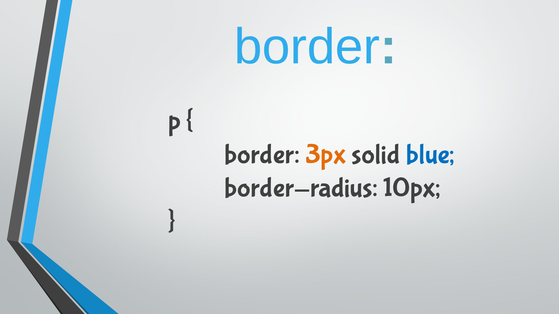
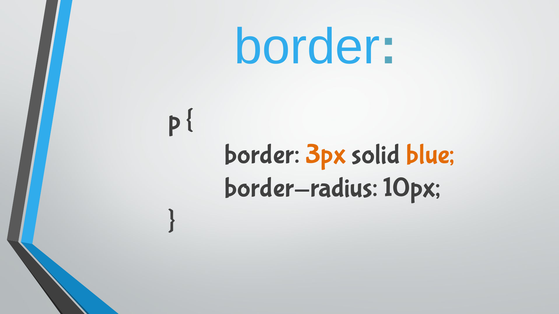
blue colour: blue -> orange (430, 154)
